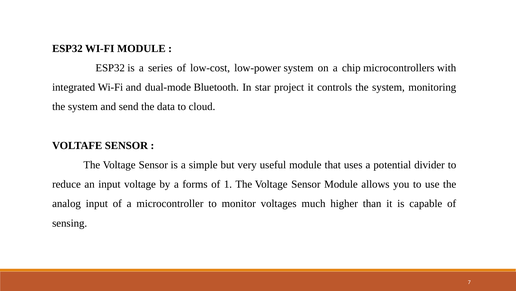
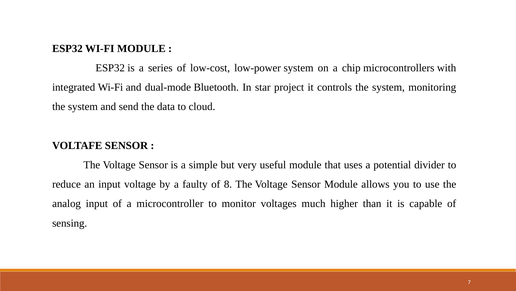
forms: forms -> faulty (195, 184)
1: 1 -> 8 (228, 184)
